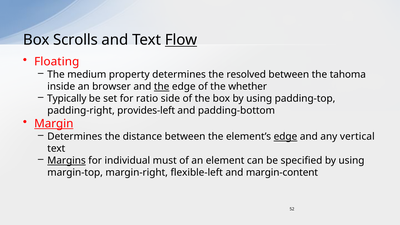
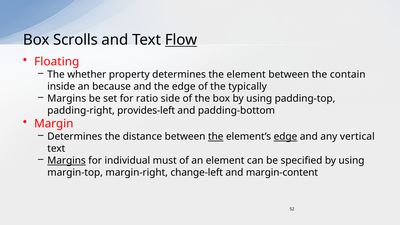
medium: medium -> whether (87, 75)
the resolved: resolved -> element (246, 75)
tahoma: tahoma -> contain (348, 75)
browser: browser -> because (112, 87)
the underline: present -> none (162, 87)
whether: whether -> typically (248, 87)
Typically: Typically -> Margins (67, 99)
Margin underline: present -> none (54, 124)
the underline: none -> present (216, 137)
flexible-left: flexible-left -> change-left (197, 173)
